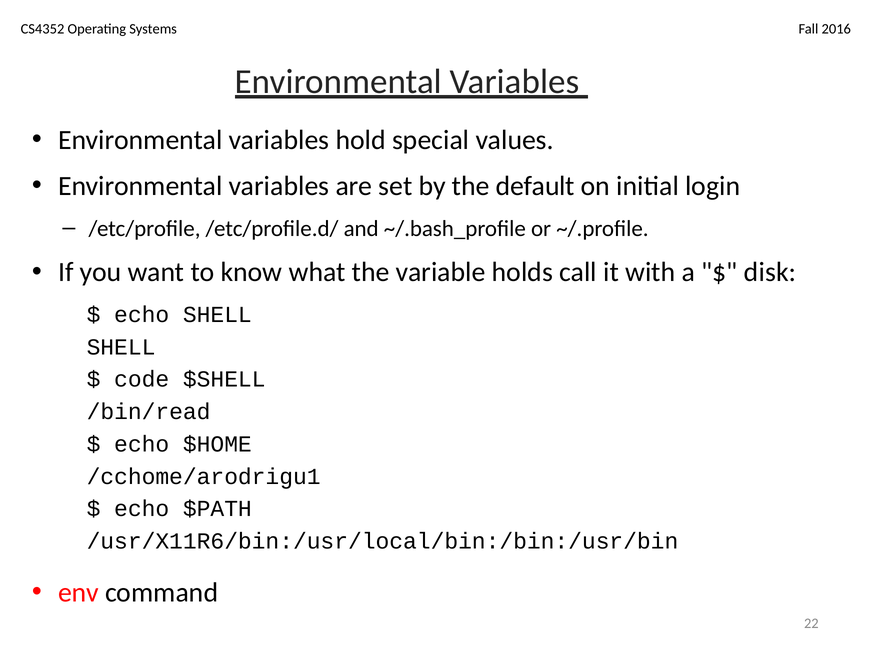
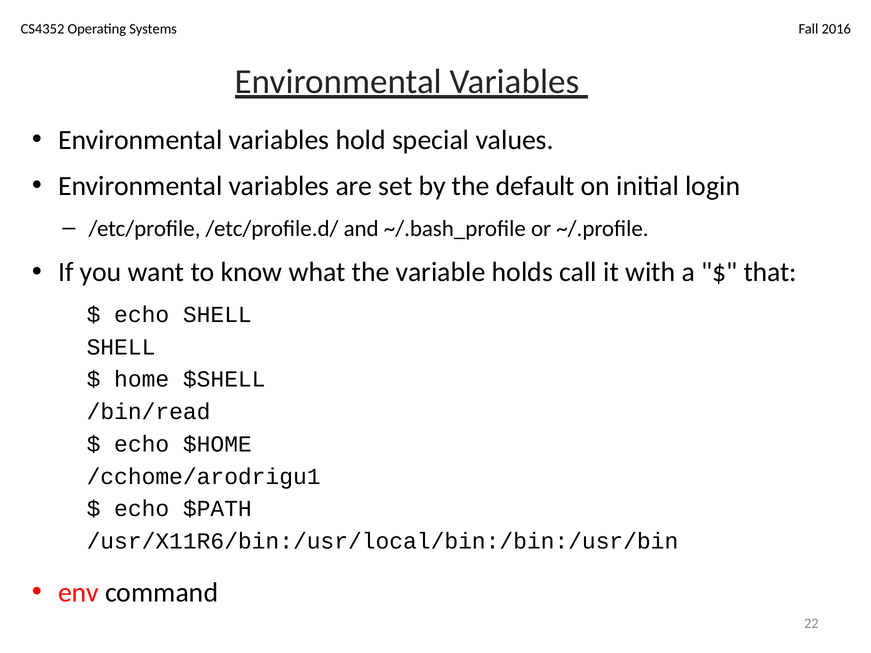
disk: disk -> that (770, 272)
code: code -> home (142, 379)
